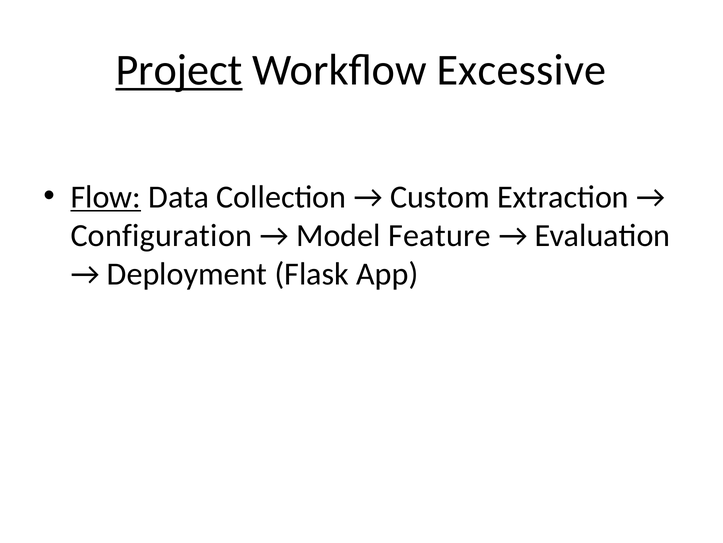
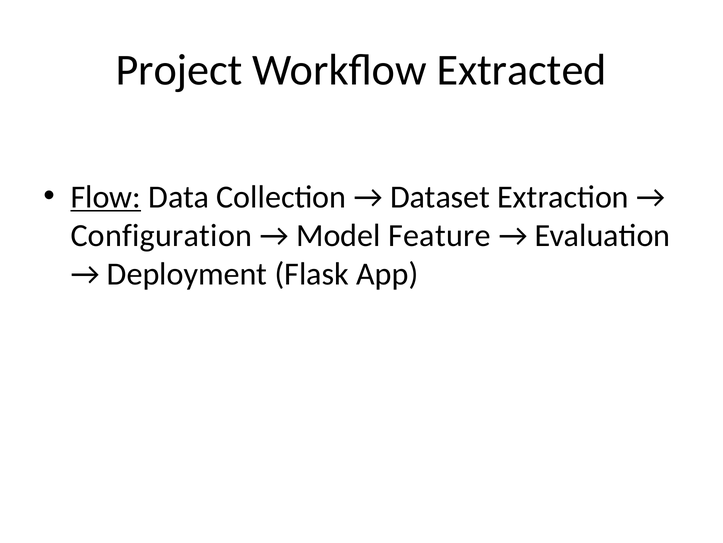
Project underline: present -> none (179, 70)
Excessive: Excessive -> Extracted (522, 70)
Custom: Custom -> Dataset (440, 197)
